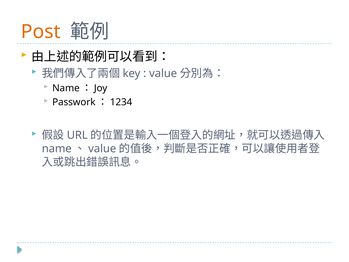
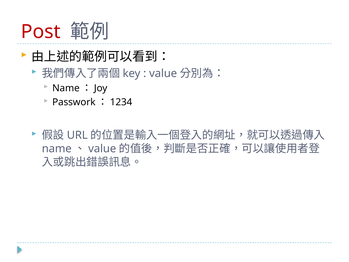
Post colour: orange -> red (41, 32)
